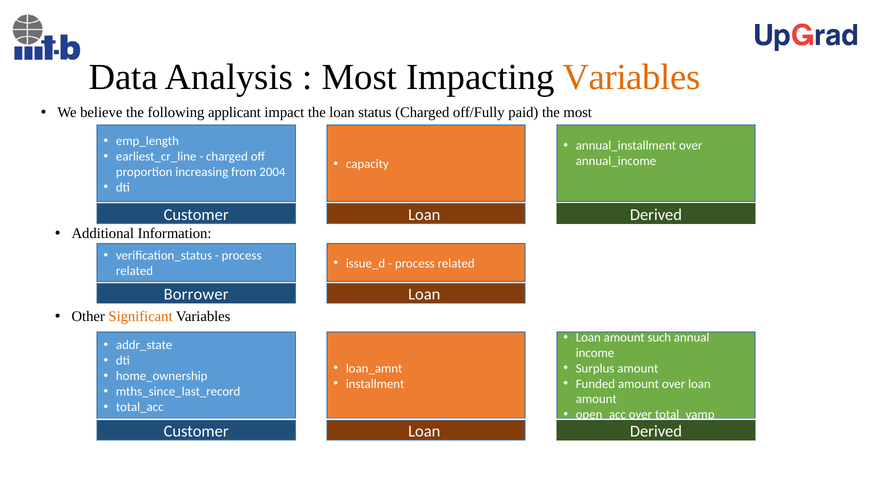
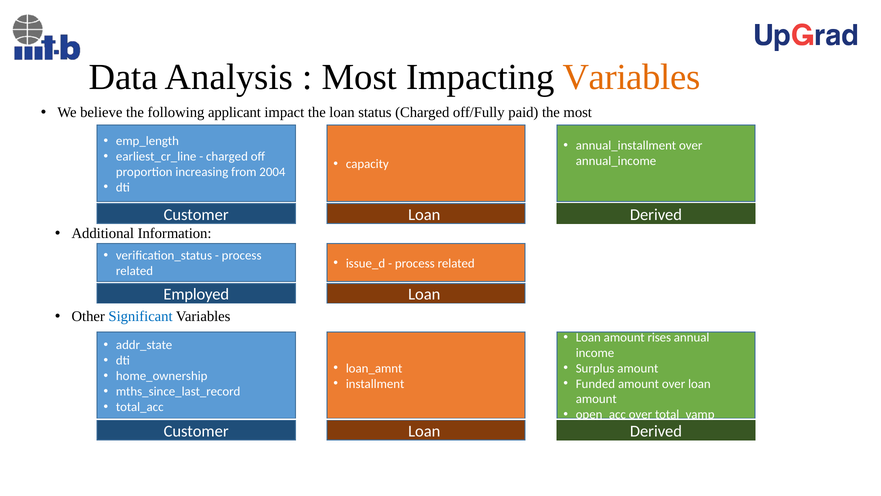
Borrower: Borrower -> Employed (196, 294)
Significant colour: orange -> blue (141, 316)
such: such -> rises (659, 337)
